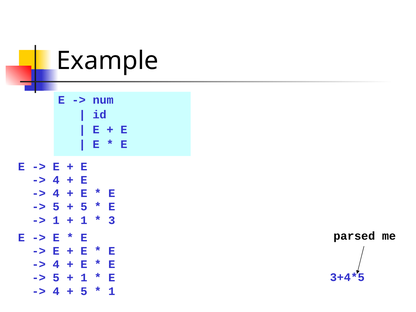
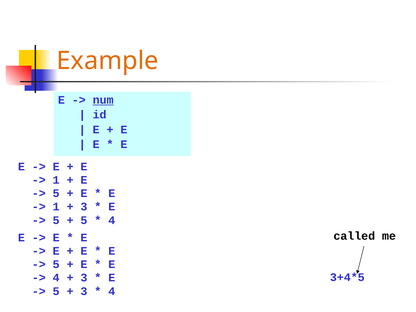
Example colour: black -> orange (108, 61)
num underline: none -> present (103, 100)
4: 4 -> 1 (56, 180)
4: 4 -> 5 (56, 193)
5: 5 -> 1 (56, 207)
5: 5 -> 3 (84, 207)
1: 1 -> 5 (56, 220)
1: 1 -> 5 (84, 220)
3: 3 -> 4 (112, 220)
parsed: parsed -> called (354, 236)
4: 4 -> 5 (56, 264)
5: 5 -> 4 (56, 278)
1: 1 -> 3 (84, 278)
4: 4 -> 5 (56, 291)
5: 5 -> 3 (84, 291)
1: 1 -> 4 (112, 291)
